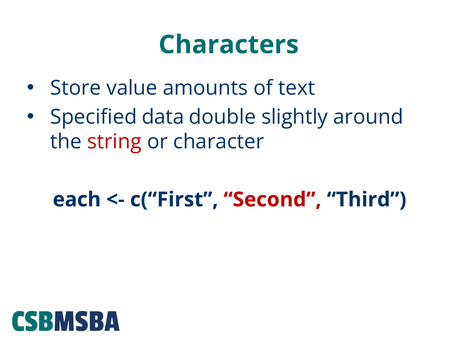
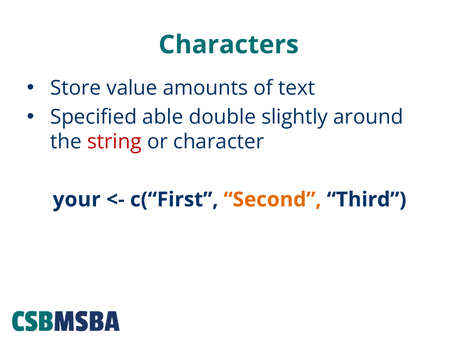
data: data -> able (163, 117)
each: each -> your (77, 200)
Second colour: red -> orange (272, 200)
